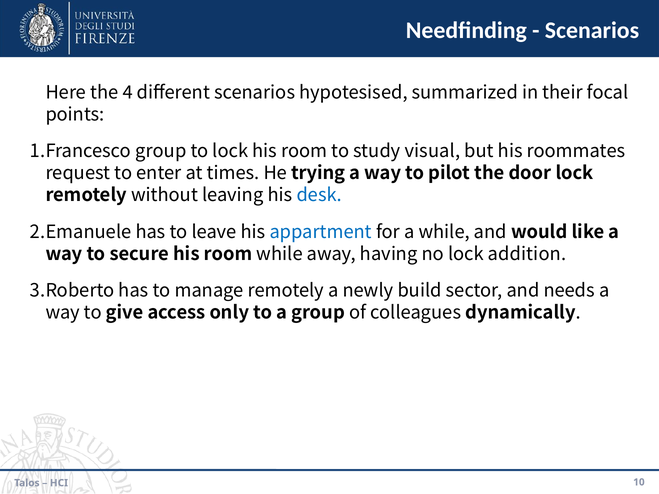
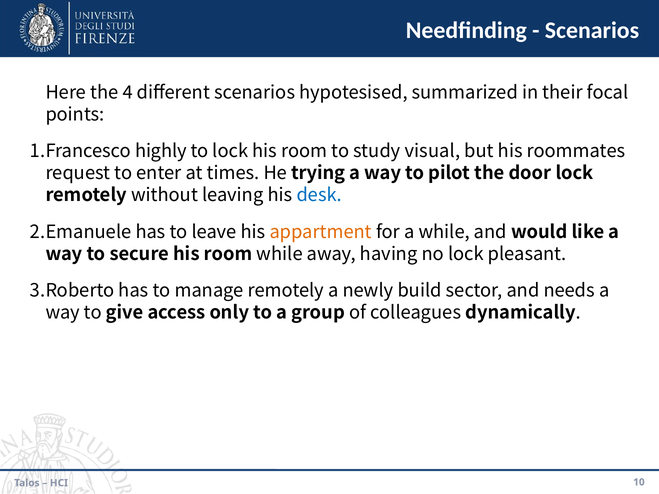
group: group -> highly (161, 151)
appartment colour: blue -> orange (321, 232)
addition: addition -> pleasant (527, 254)
